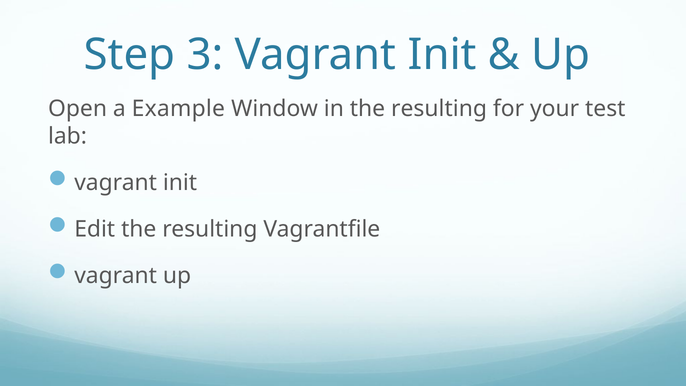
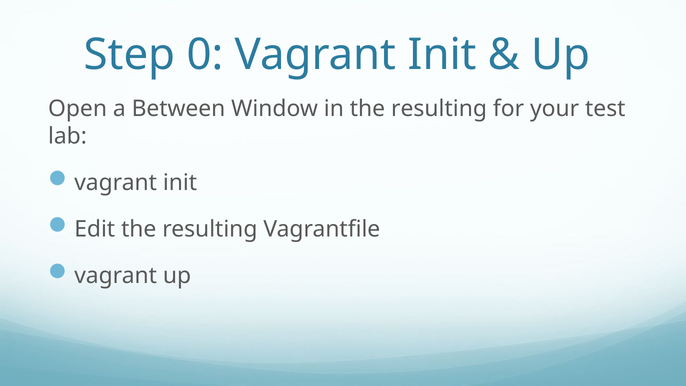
3: 3 -> 0 (205, 55)
Example: Example -> Between (178, 109)
